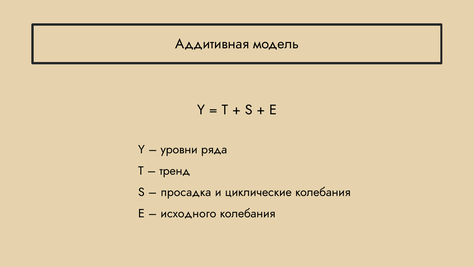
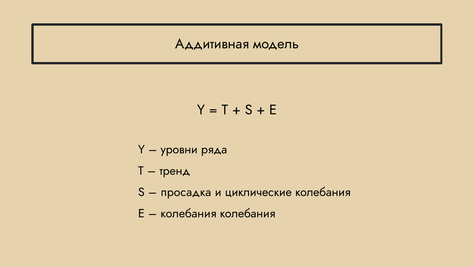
исходного: исходного -> колебания (188, 213)
